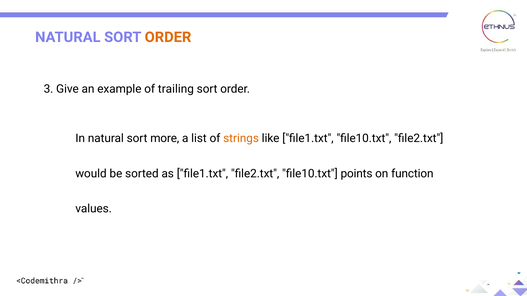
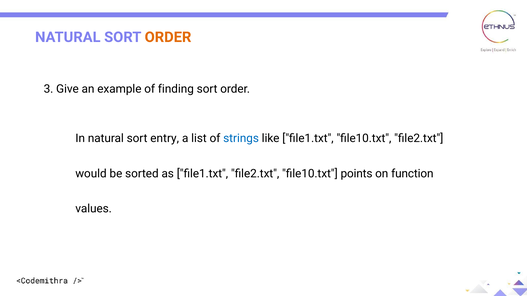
trailing: trailing -> finding (176, 89)
more: more -> entry (165, 139)
strings colour: orange -> blue (241, 139)
